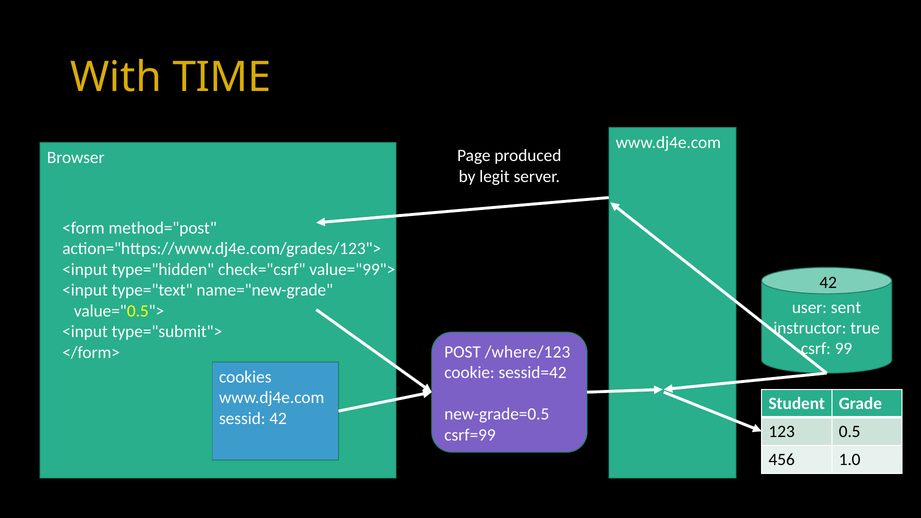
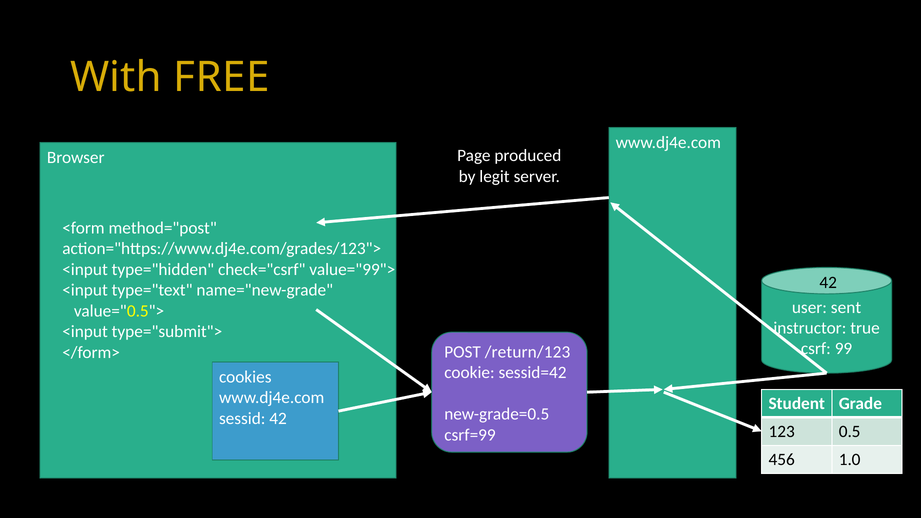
TIME: TIME -> FREE (221, 77)
/where/123: /where/123 -> /return/123 (528, 352)
